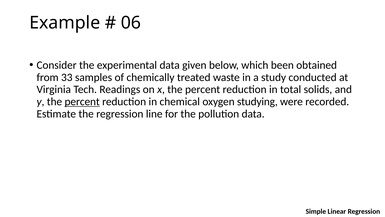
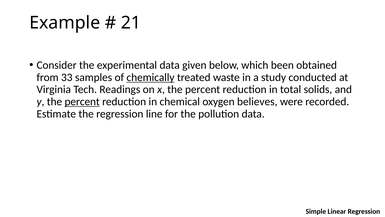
06: 06 -> 21 (131, 23)
chemically underline: none -> present (151, 77)
studying: studying -> believes (257, 101)
